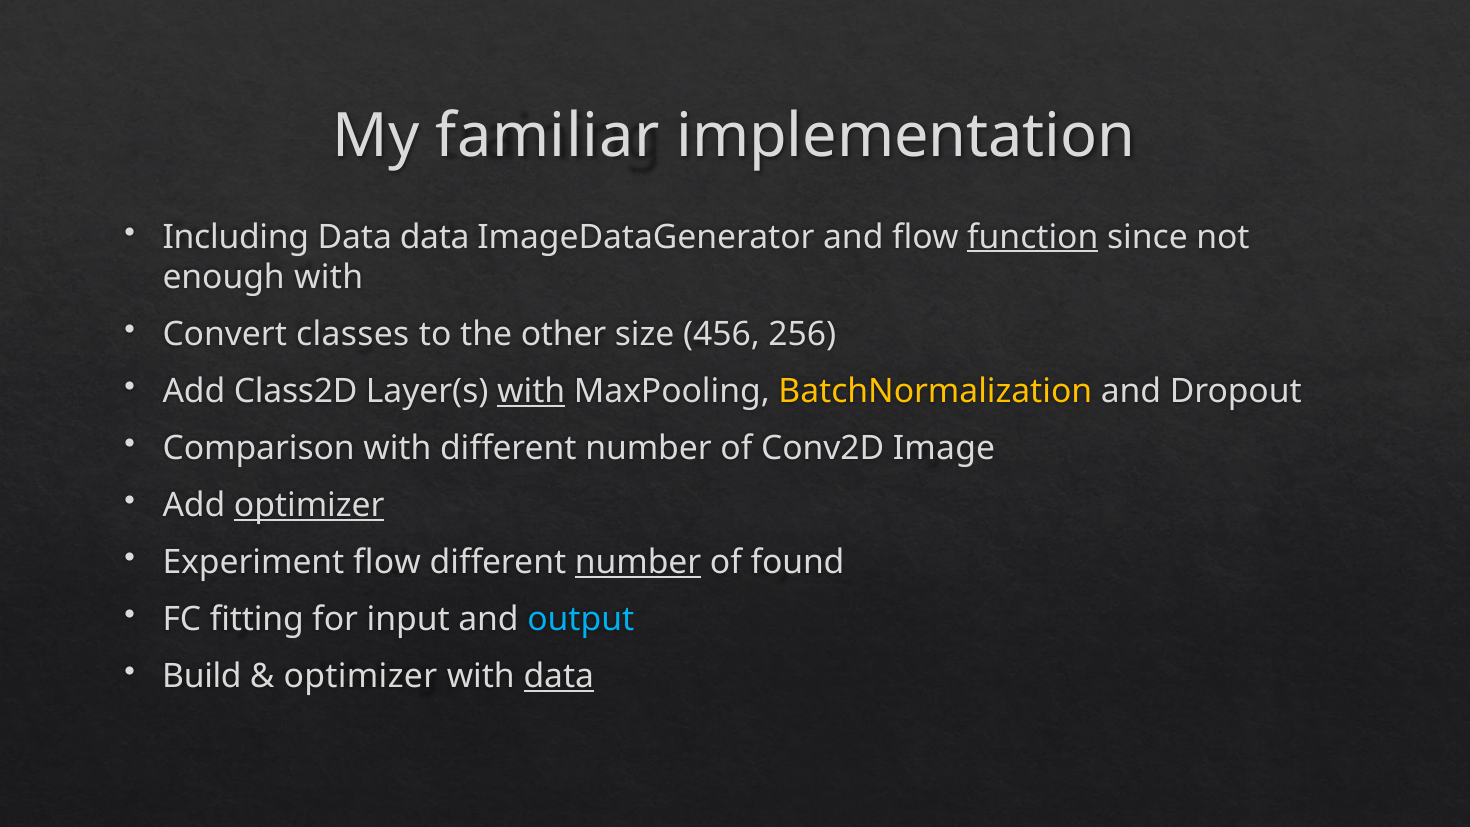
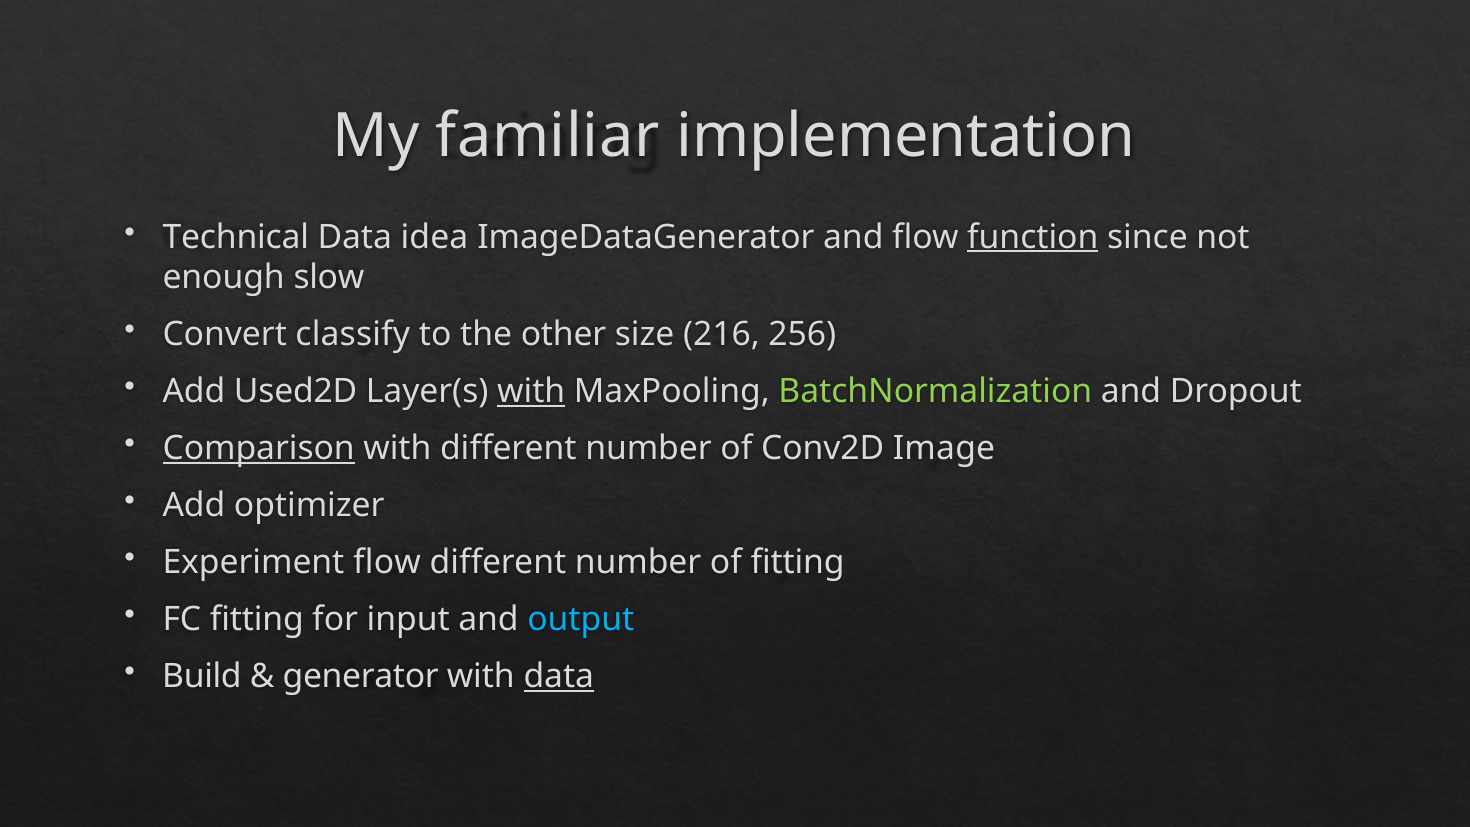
Including: Including -> Technical (236, 237)
Data data: data -> idea (434, 237)
enough with: with -> slow (329, 277)
classes: classes -> classify (353, 334)
456: 456 -> 216 (721, 334)
Class2D: Class2D -> Used2D (296, 391)
BatchNormalization colour: yellow -> light green (935, 391)
Comparison underline: none -> present (259, 448)
optimizer underline: present -> none (309, 505)
number underline: present -> none (638, 562)
of found: found -> fitting (798, 562)
optimizer: optimizer -> generator (361, 676)
